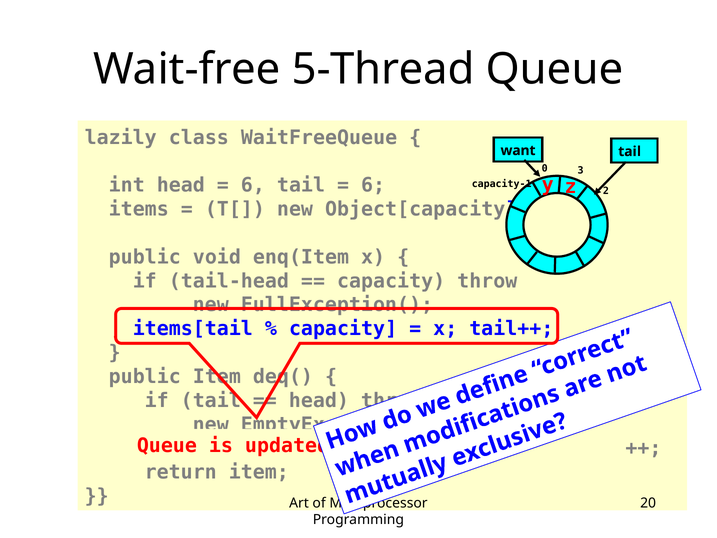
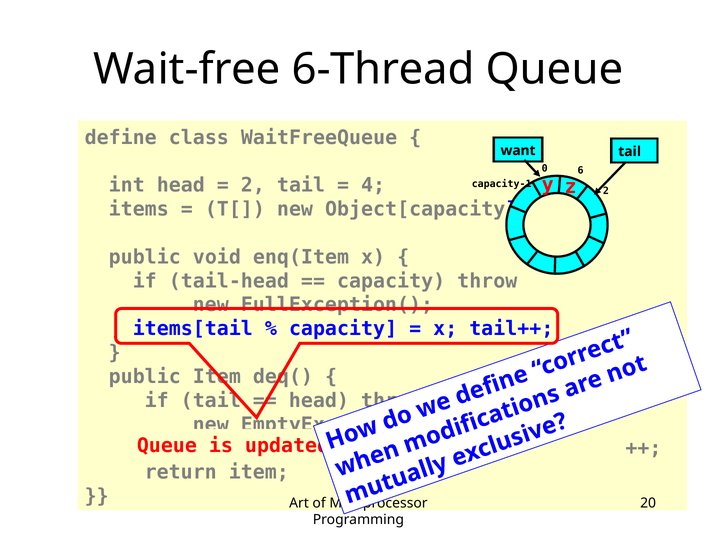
5-Thread: 5-Thread -> 6-Thread (383, 69)
lazily: lazily -> define (121, 137)
3: 3 -> 6 (581, 170)
6: 6 -> 2 (253, 185)
6: 6 -> 4 (373, 185)
